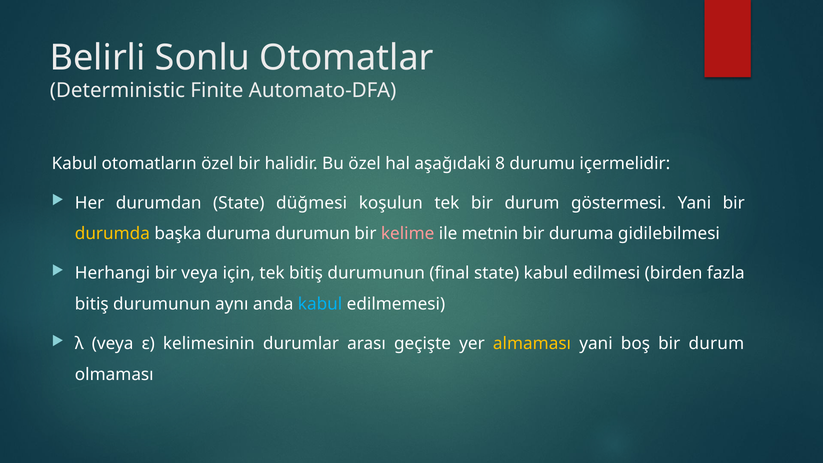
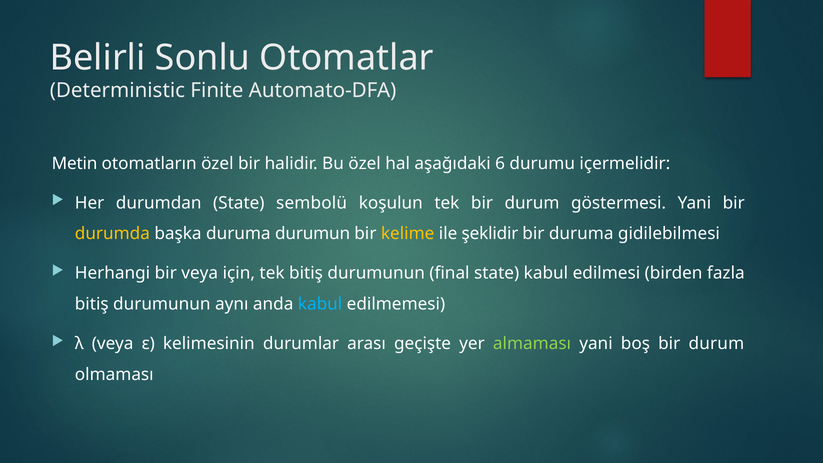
Kabul: Kabul -> Metin (75, 163)
8: 8 -> 6 (500, 163)
düğmesi: düğmesi -> sembolü (312, 203)
kelime colour: pink -> yellow (408, 234)
metnin: metnin -> şeklidir (490, 234)
almaması colour: yellow -> light green (532, 343)
